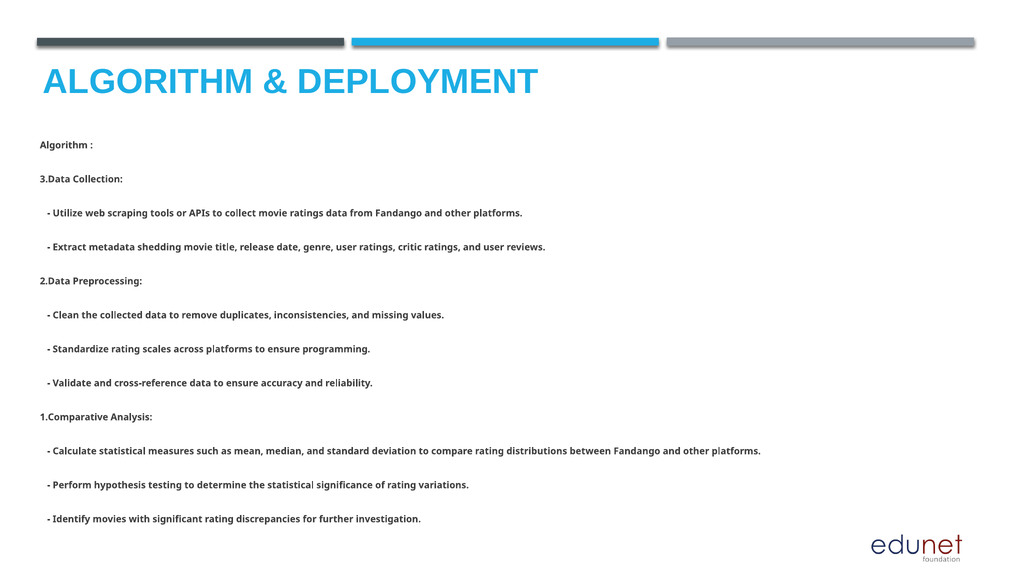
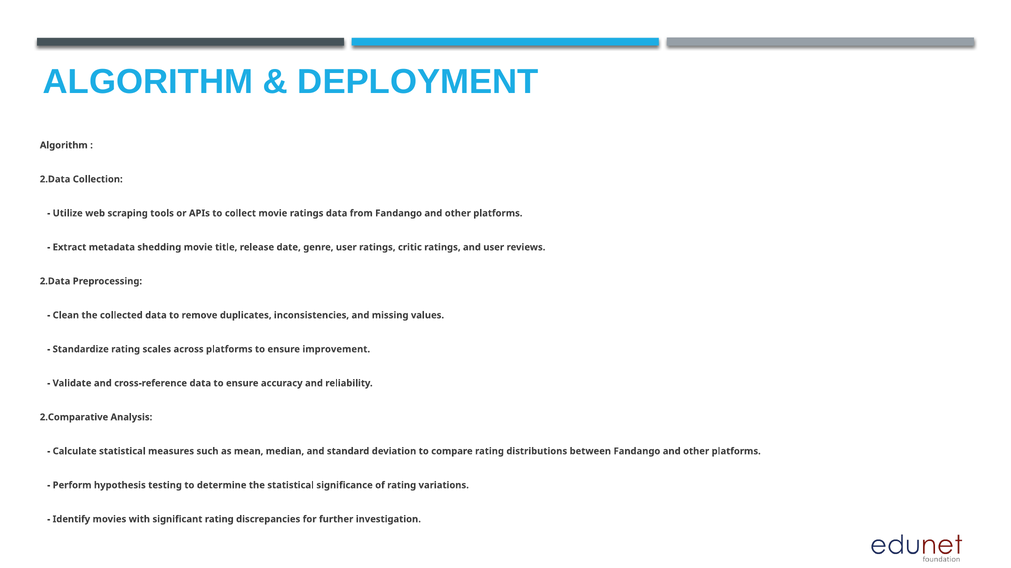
3.Data: 3.Data -> 2.Data (55, 179)
programming: programming -> improvement (336, 350)
1.Comparative: 1.Comparative -> 2.Comparative (74, 418)
